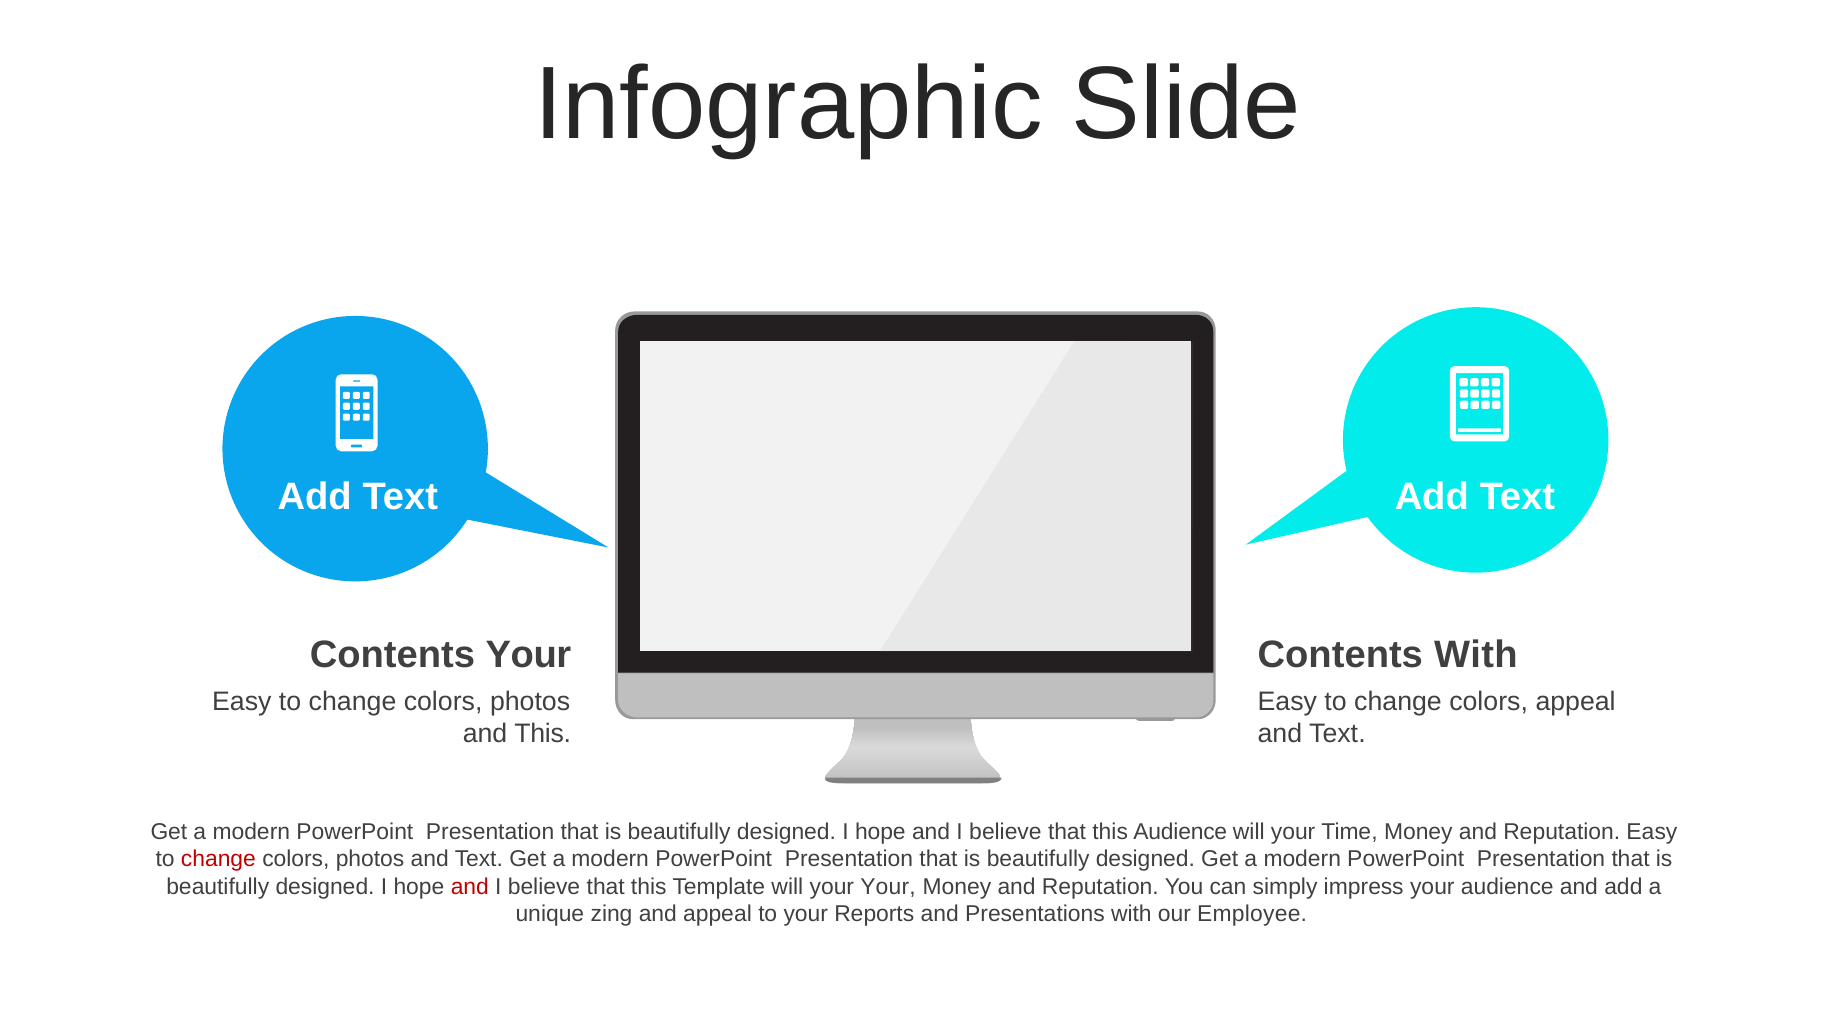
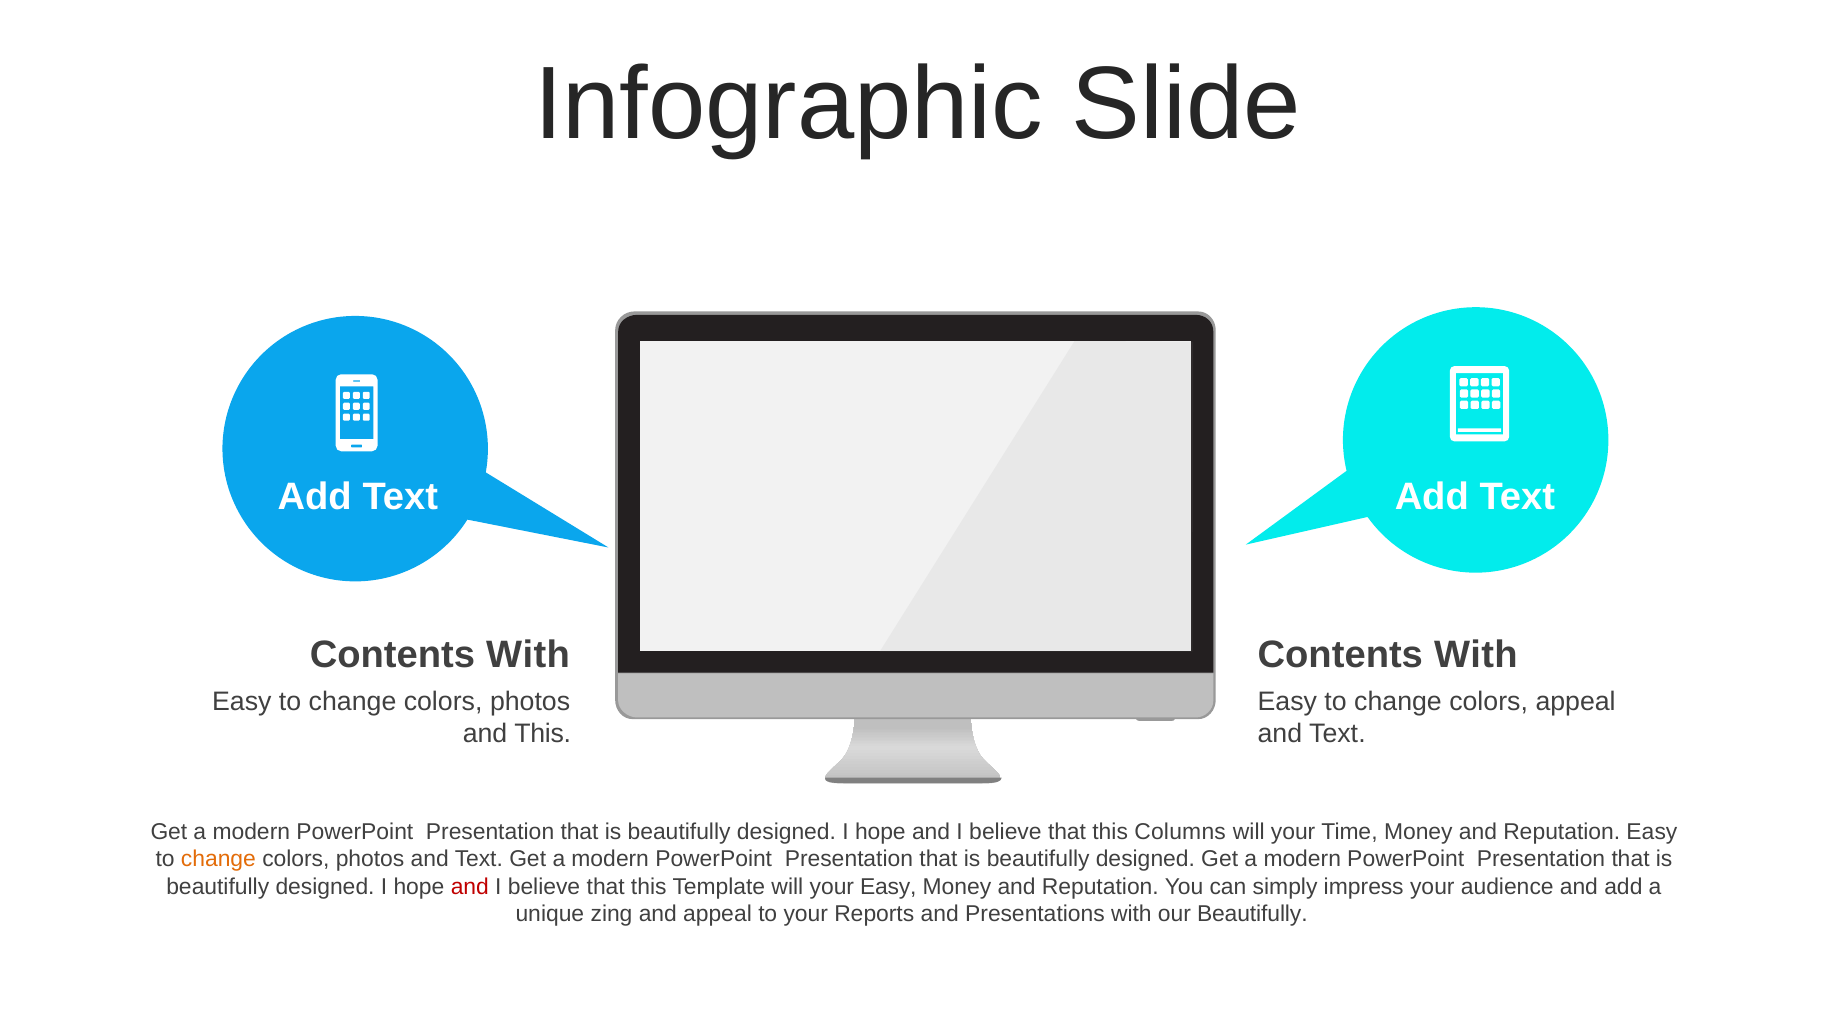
Your: Your -> With (528, 655)
this Audience: Audience -> Columns (1180, 832)
change colour: red -> orange (218, 859)
your Your: Your -> Easy (888, 887)
our Employee: Employee -> Beautifully (1252, 914)
